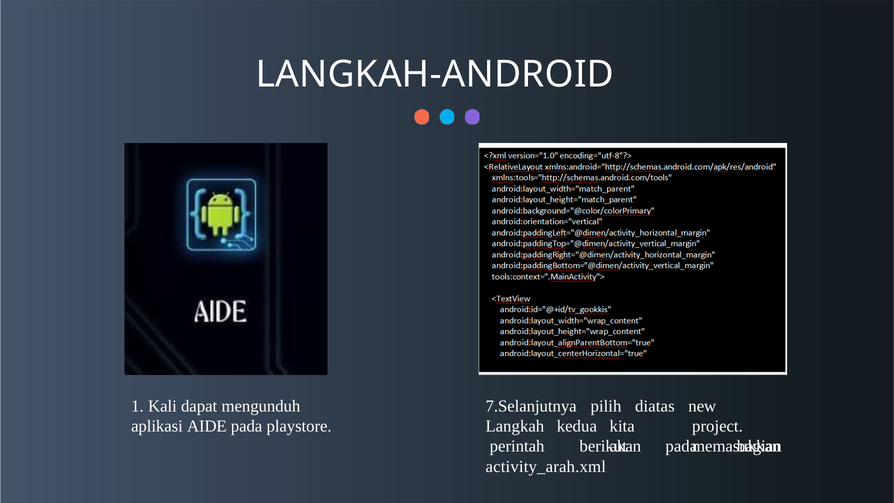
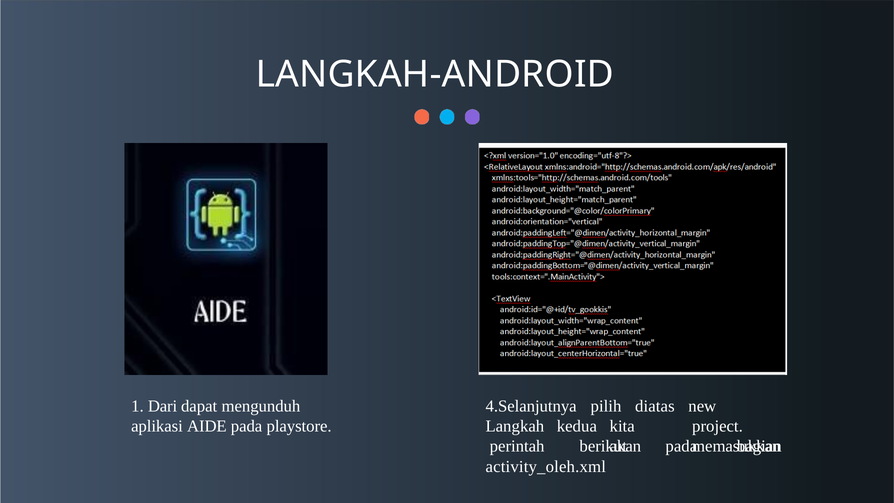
Kali: Kali -> Dari (163, 406)
7.Selanjutnya: 7.Selanjutnya -> 4.Selanjutnya (531, 406)
activity_arah.xml: activity_arah.xml -> activity_oleh.xml (546, 466)
